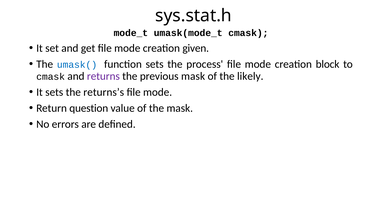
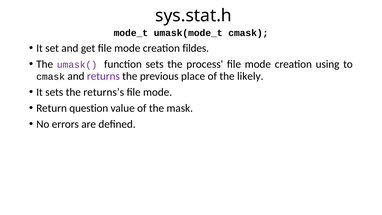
given: given -> fildes (196, 48)
umask( colour: blue -> purple (77, 65)
block: block -> using (328, 64)
previous mask: mask -> place (193, 76)
